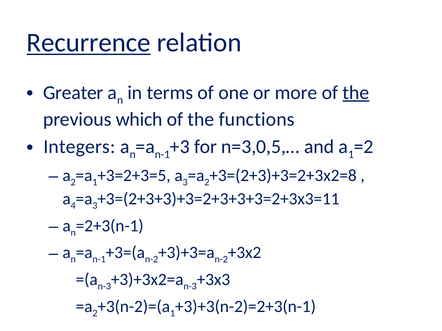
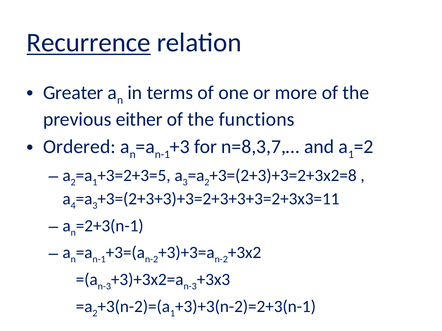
the underline: present -> none (356, 93)
which: which -> either (139, 120)
Integers: Integers -> Ordered (79, 147)
n=3,0,5,…: n=3,0,5,… -> n=8,3,7,… (260, 147)
